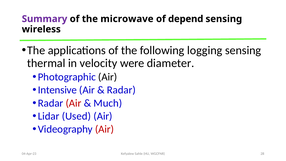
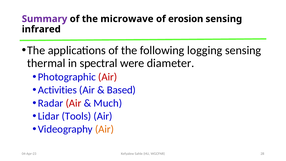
depend: depend -> erosion (186, 19)
wireless: wireless -> infrared (41, 29)
velocity: velocity -> spectral (99, 63)
Air colour: black -> red (108, 77)
Intensive: Intensive -> Activities (57, 90)
Radar: Radar -> Based (121, 90)
Used: Used -> Tools (76, 116)
Air colour: red -> orange (104, 129)
